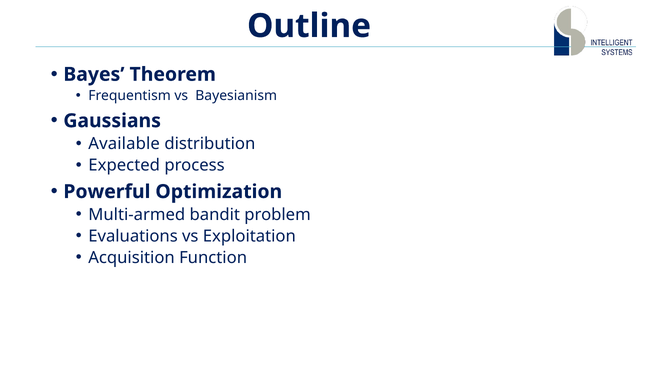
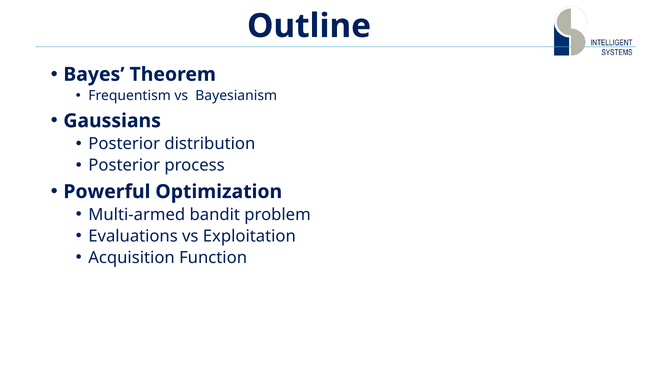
Available: Available -> Posterior (124, 144)
Expected: Expected -> Posterior (124, 165)
